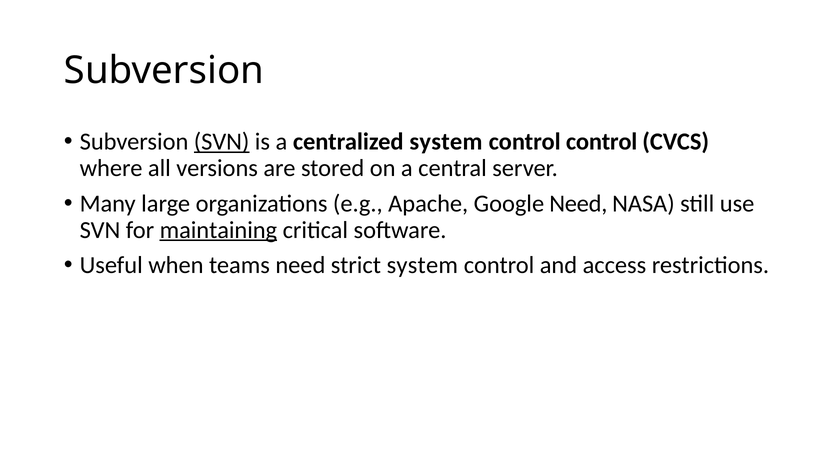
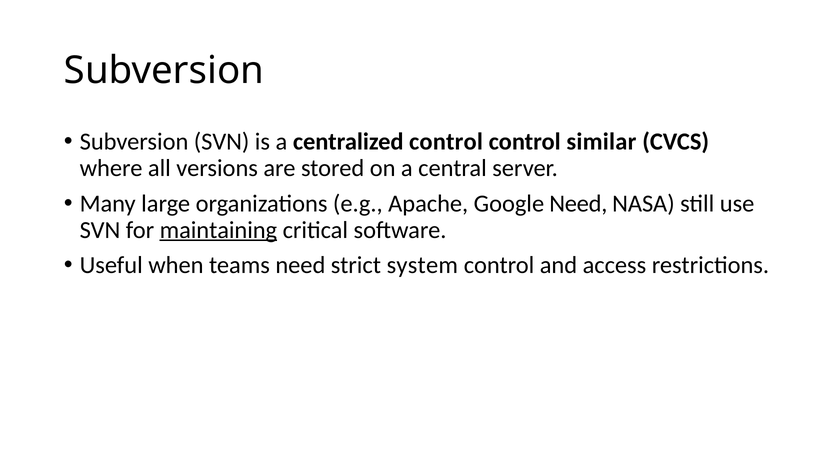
SVN underline: present -> none (222, 142)
centralized system: system -> control (446, 142)
control control: control -> similar (601, 142)
